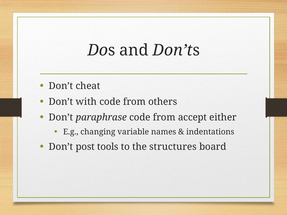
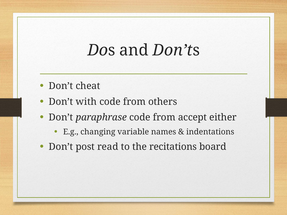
tools: tools -> read (108, 147)
structures: structures -> recitations (173, 147)
